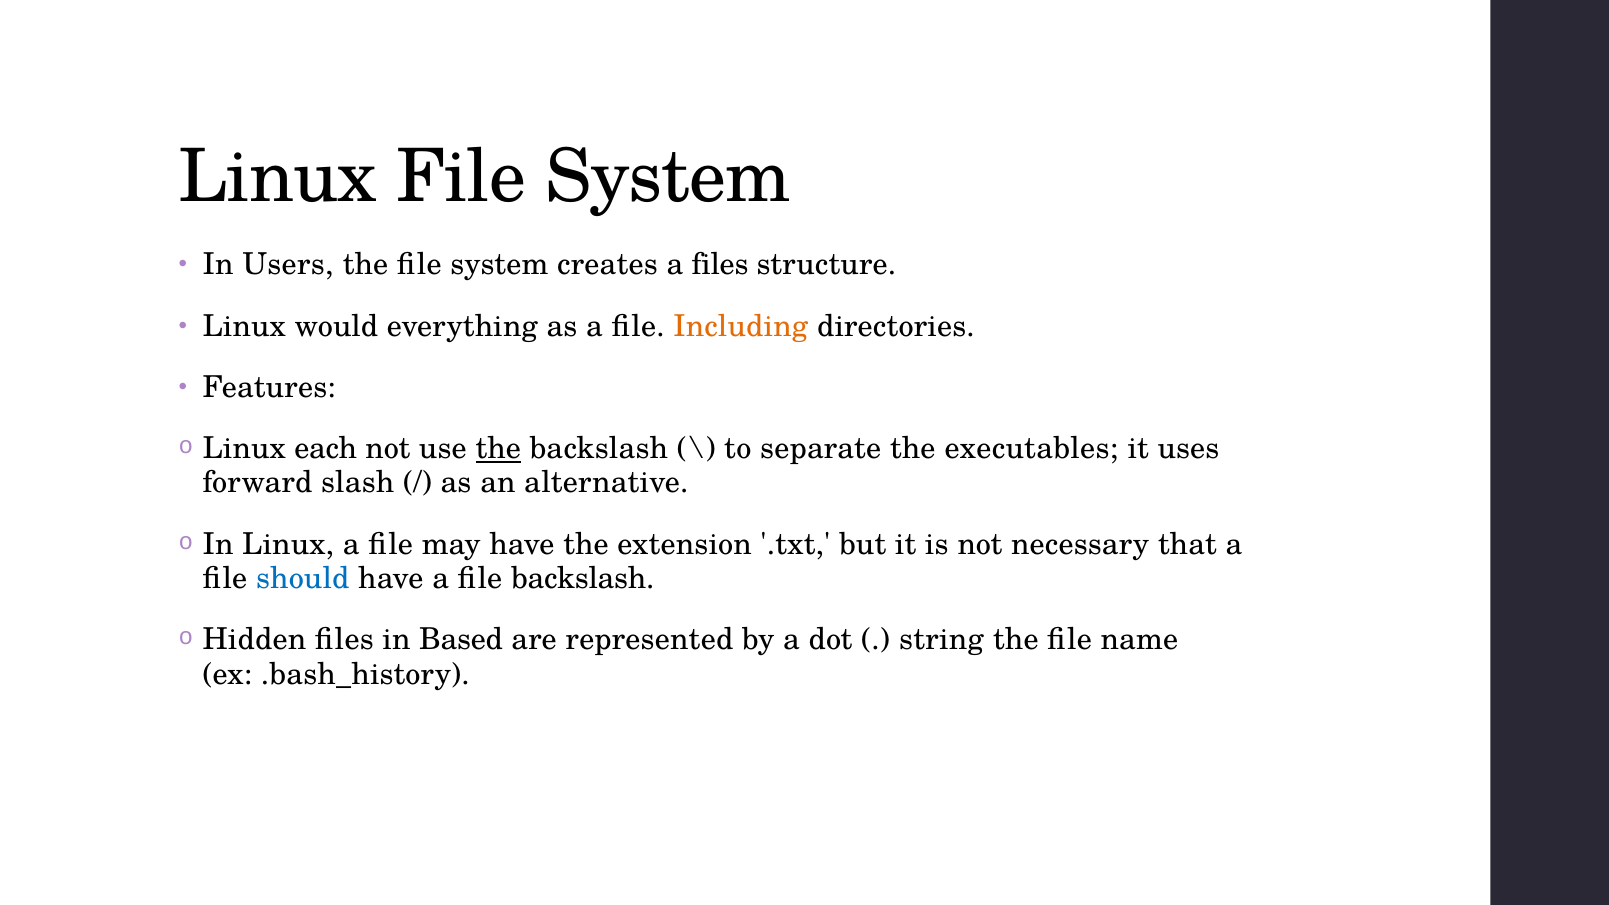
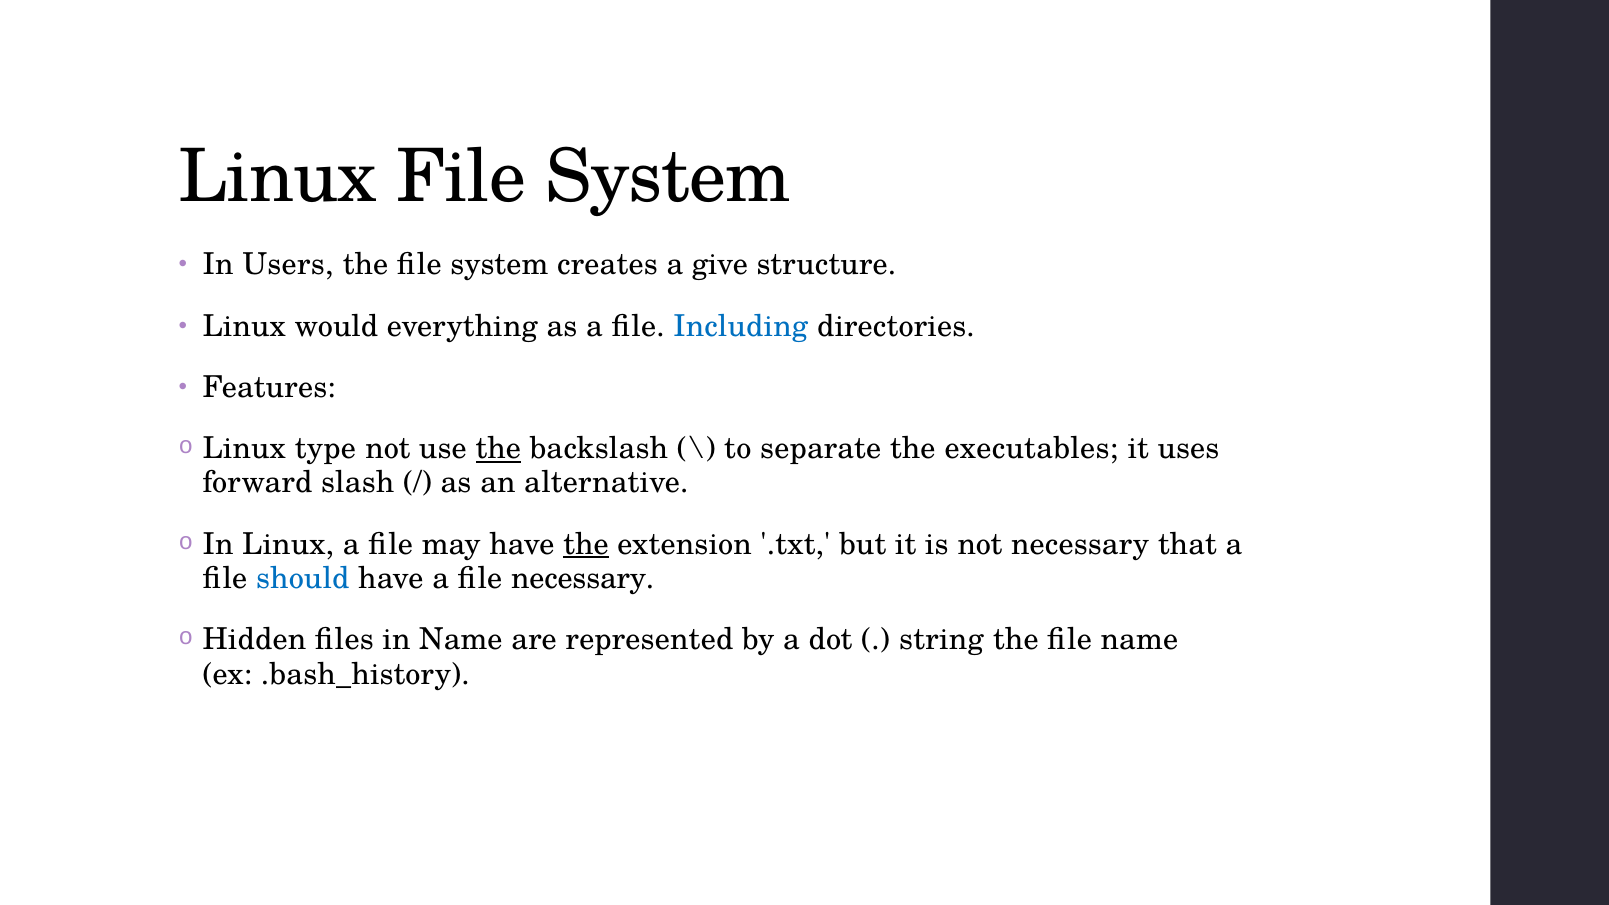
a files: files -> give (720, 265)
Including colour: orange -> blue (741, 326)
each: each -> type (325, 449)
the underline: none -> present (586, 544)
file backslash: backslash -> necessary (583, 579)
in Based: Based -> Name (461, 640)
